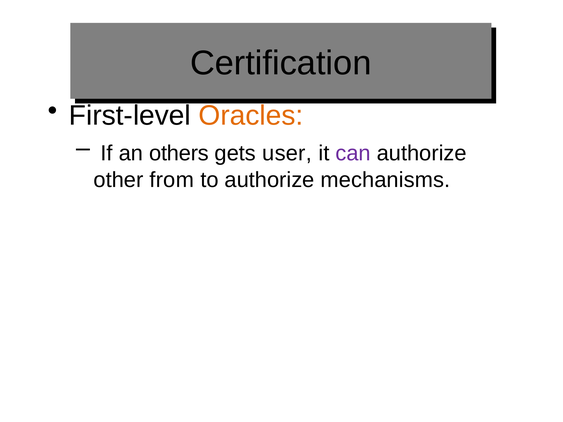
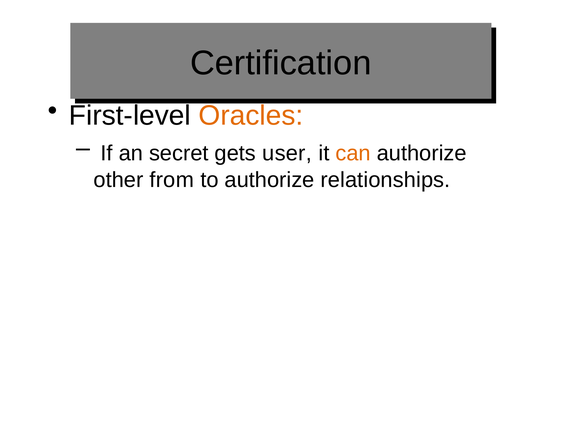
others: others -> secret (179, 153)
can colour: purple -> orange (353, 153)
mechanisms: mechanisms -> relationships (385, 180)
